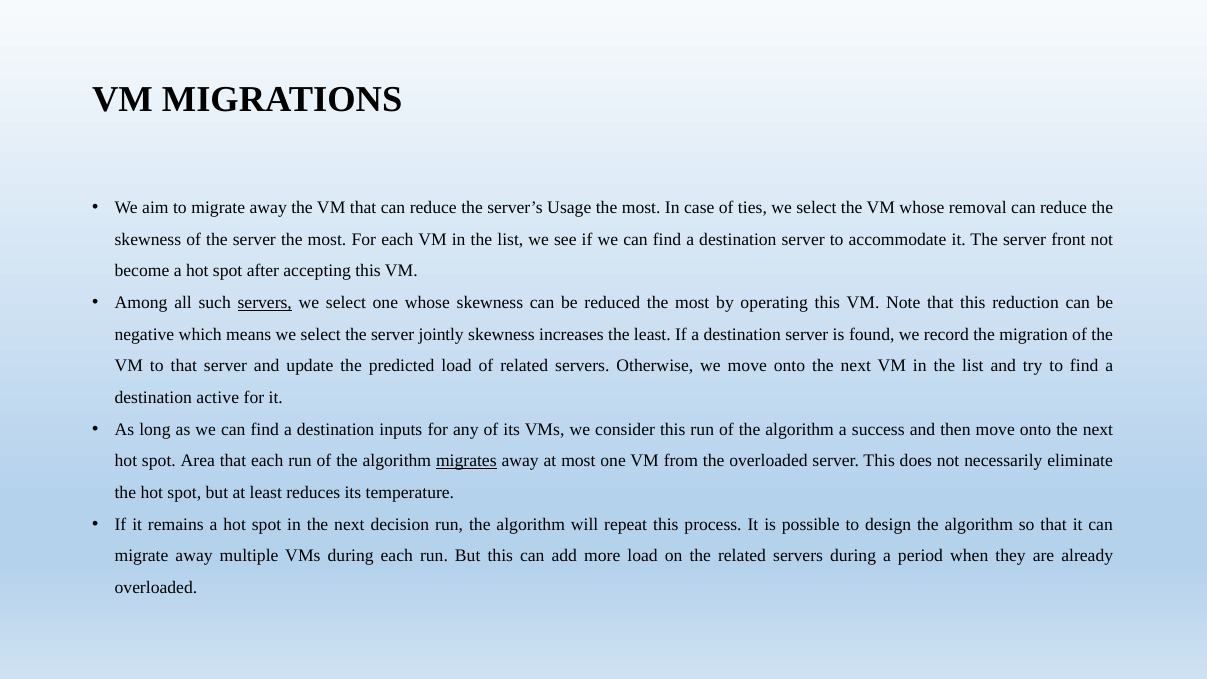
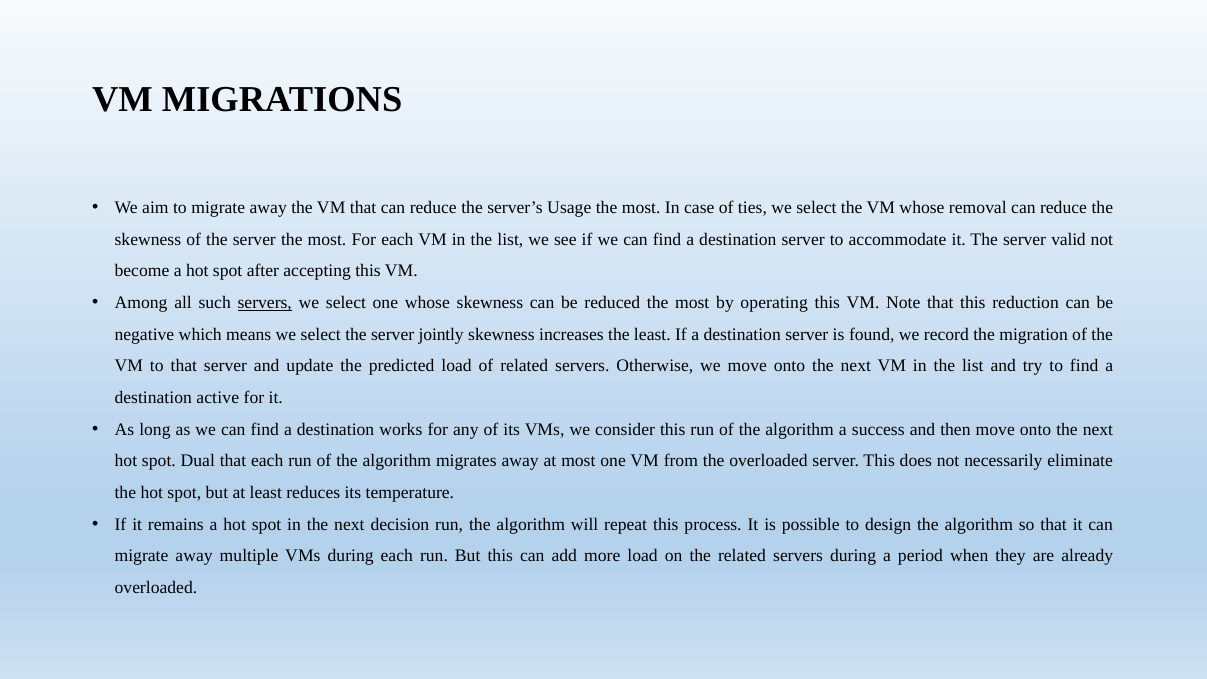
front: front -> valid (1069, 239)
inputs: inputs -> works (401, 429)
Area: Area -> Dual (198, 461)
migrates underline: present -> none (466, 461)
